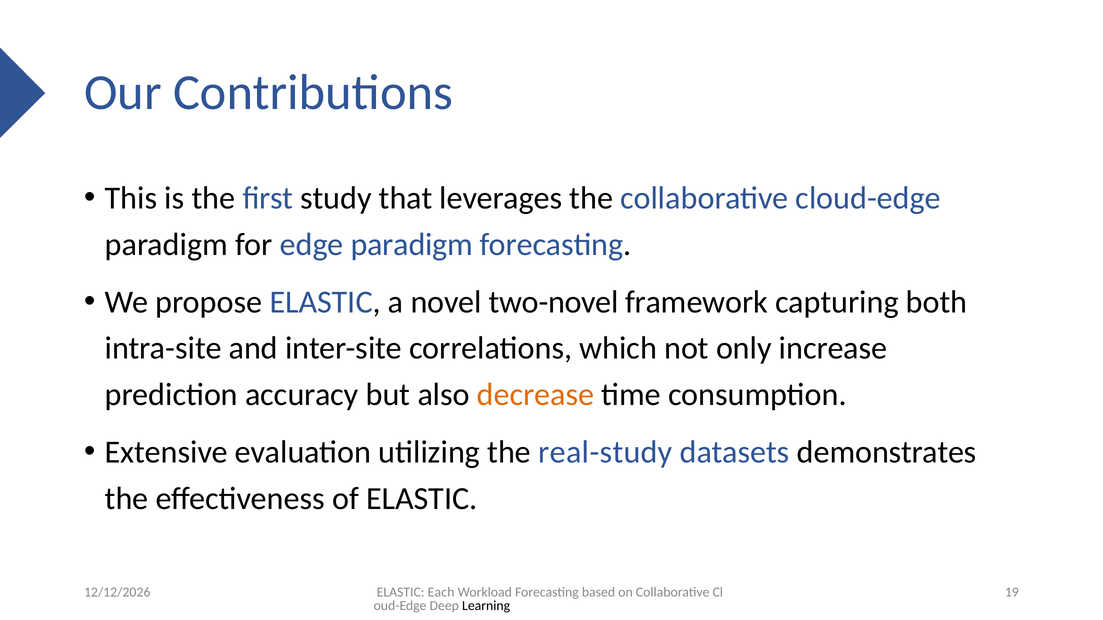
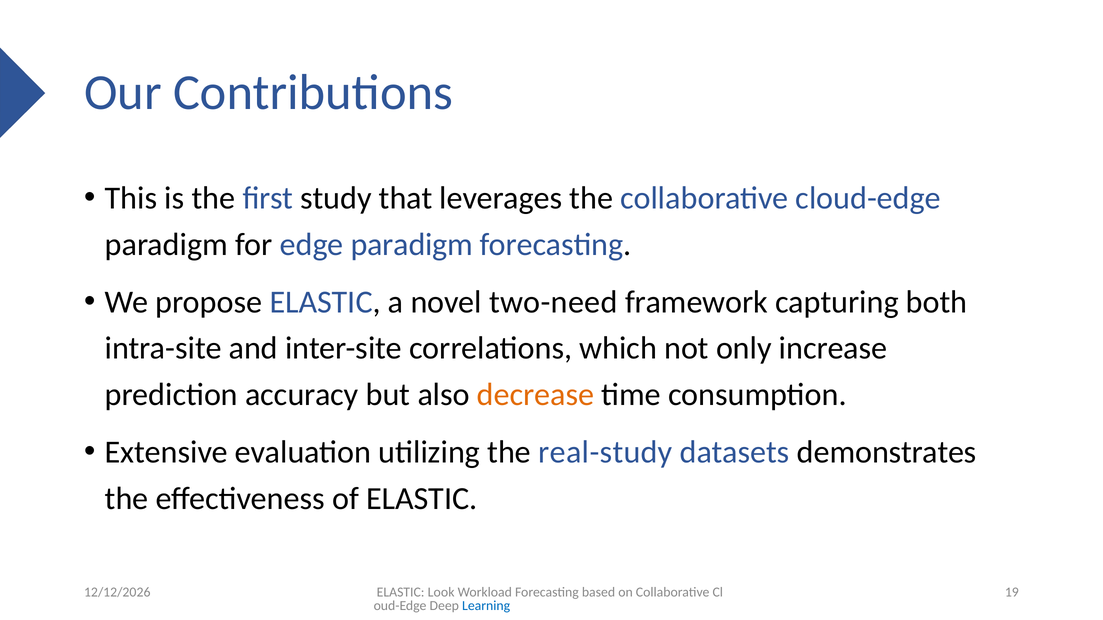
two-novel: two-novel -> two-need (553, 302)
Each: Each -> Look (441, 592)
Learning colour: black -> blue (486, 606)
